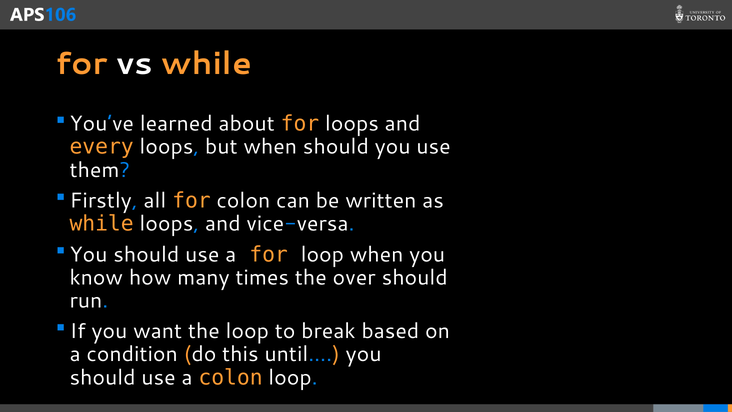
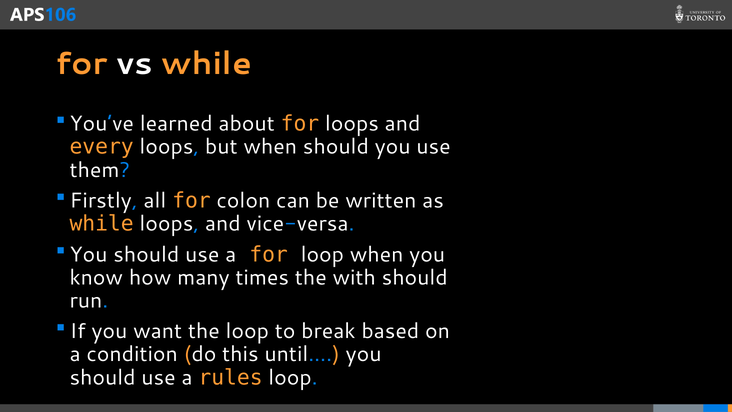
over: over -> with (354, 277)
a colon: colon -> rules (231, 377)
